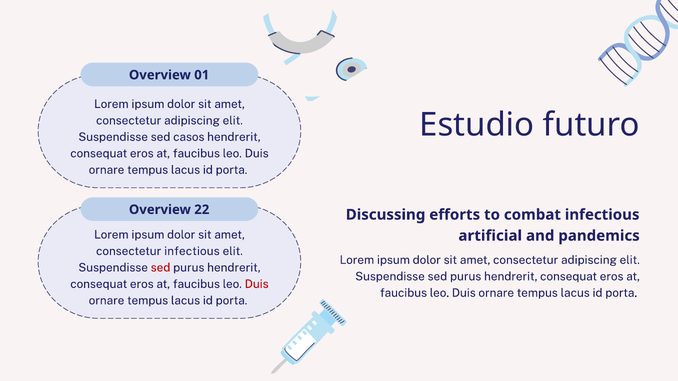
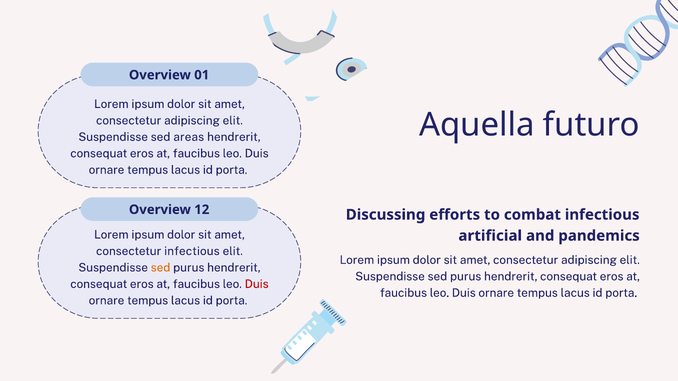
Estudio: Estudio -> Aquella (477, 125)
casos: casos -> areas (189, 137)
22: 22 -> 12 (202, 210)
sed colour: red -> orange (161, 268)
